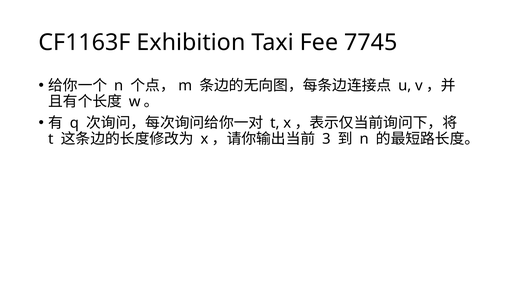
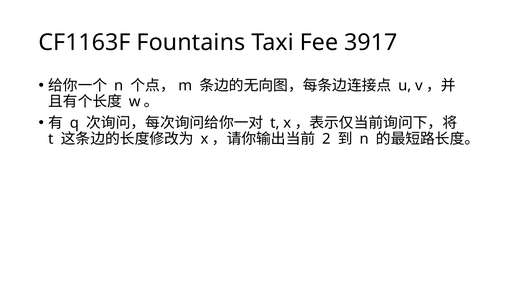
Exhibition: Exhibition -> Fountains (191, 43)
7745: 7745 -> 3917 (371, 43)
3: 3 -> 2 (326, 139)
